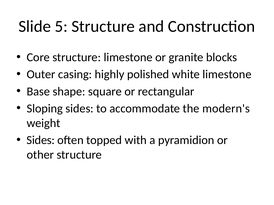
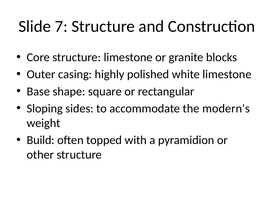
5: 5 -> 7 (61, 27)
Sides: Sides -> Build (41, 140)
